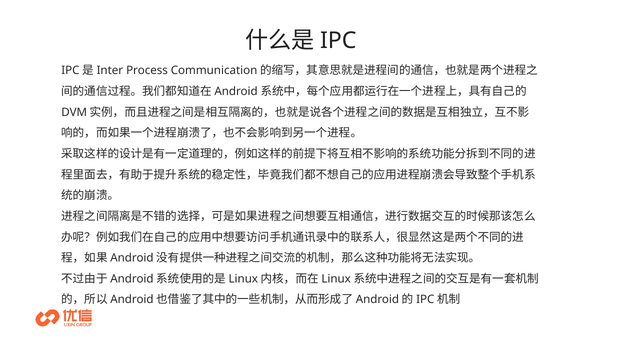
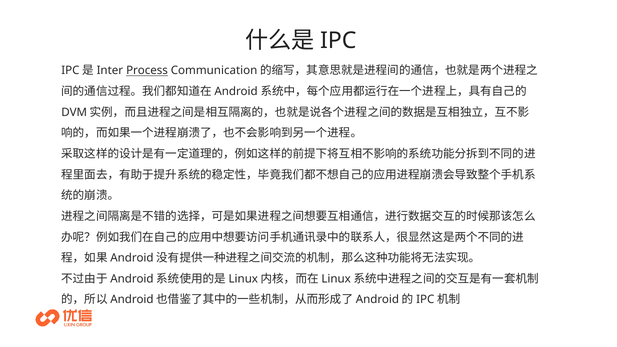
Process underline: none -> present (147, 71)
